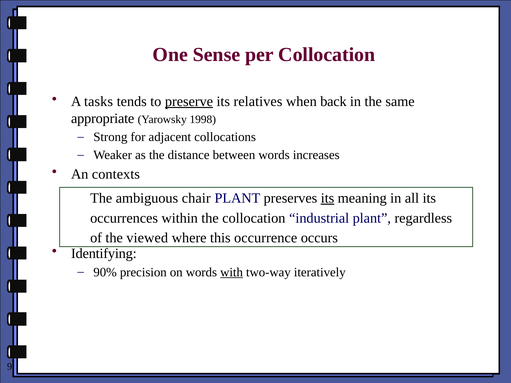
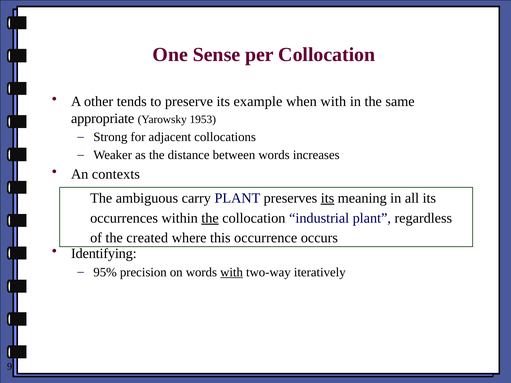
tasks: tasks -> other (99, 101)
preserve underline: present -> none (189, 101)
relatives: relatives -> example (258, 101)
when back: back -> with (333, 101)
1998: 1998 -> 1953 (203, 119)
chair: chair -> carry (196, 198)
the underline: none -> present (210, 218)
viewed: viewed -> created (147, 238)
90%: 90% -> 95% (105, 272)
